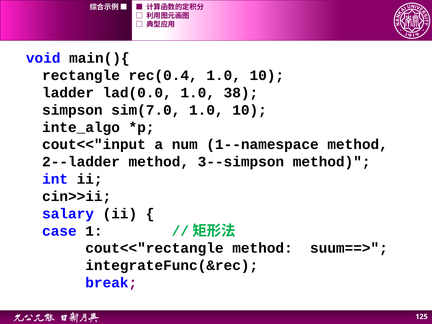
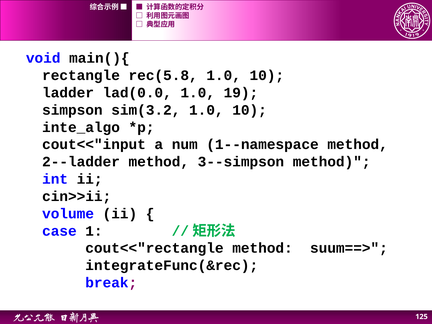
rec(0.4: rec(0.4 -> rec(5.8 (163, 75)
38: 38 -> 19 (241, 93)
sim(7.0: sim(7.0 -> sim(3.2 (146, 110)
salary: salary -> volume (68, 214)
